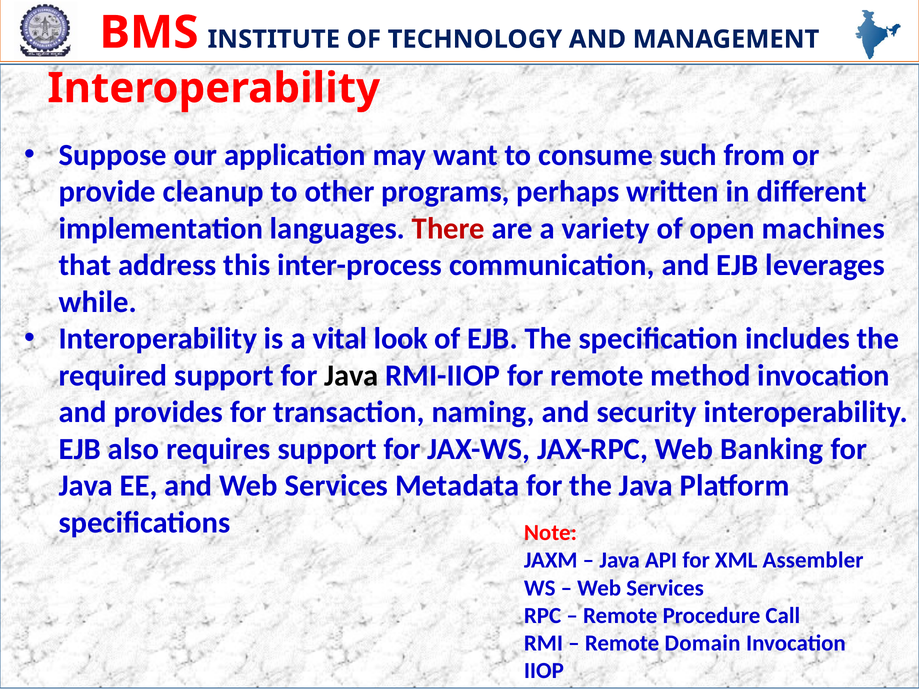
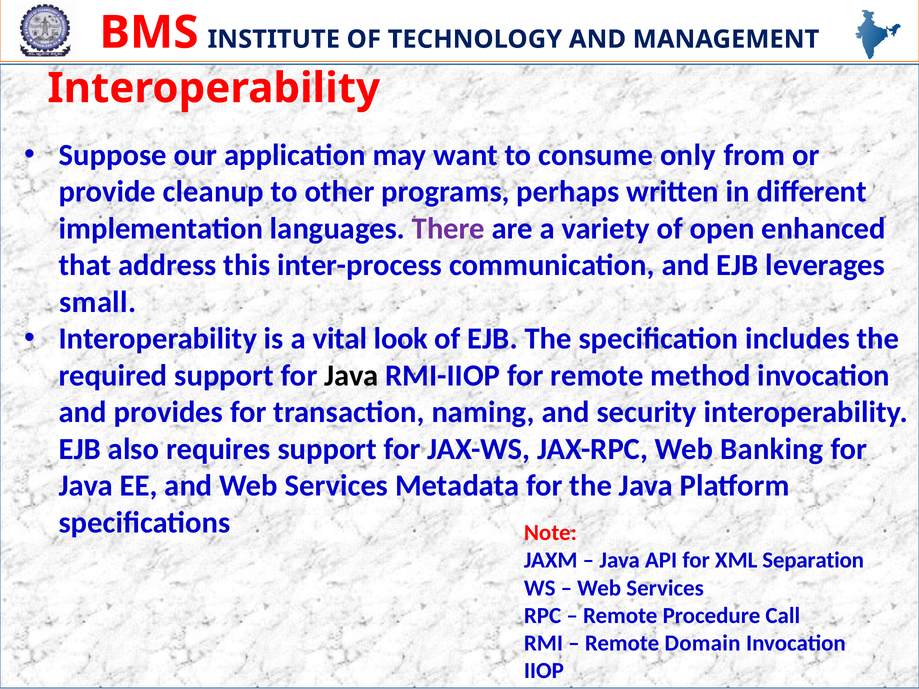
such: such -> only (688, 155)
There colour: red -> purple (448, 229)
machines: machines -> enhanced (824, 229)
while: while -> small (98, 302)
Assembler: Assembler -> Separation (813, 561)
